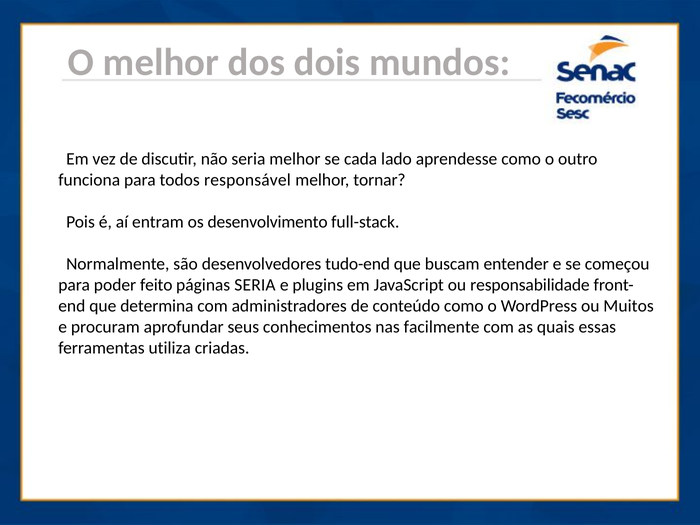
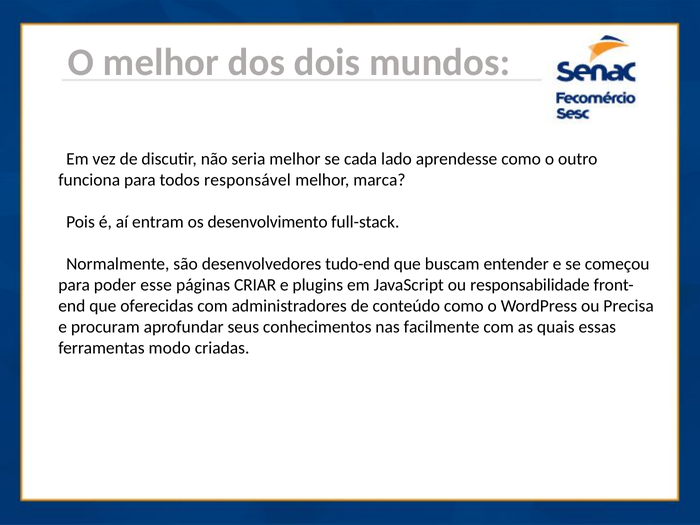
tornar: tornar -> marca (379, 180)
feito: feito -> esse (156, 285)
páginas SERIA: SERIA -> CRIAR (255, 285)
determina: determina -> oferecidas (157, 306)
Muitos: Muitos -> Precisa (629, 306)
utiliza: utiliza -> modo (170, 348)
